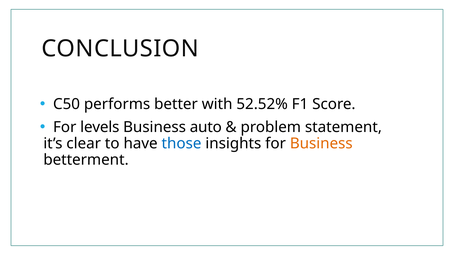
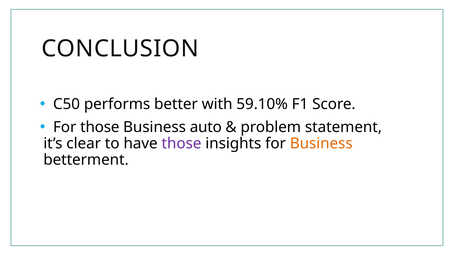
52.52%: 52.52% -> 59.10% (262, 104)
For levels: levels -> those (100, 127)
those colour: blue -> purple (182, 143)
